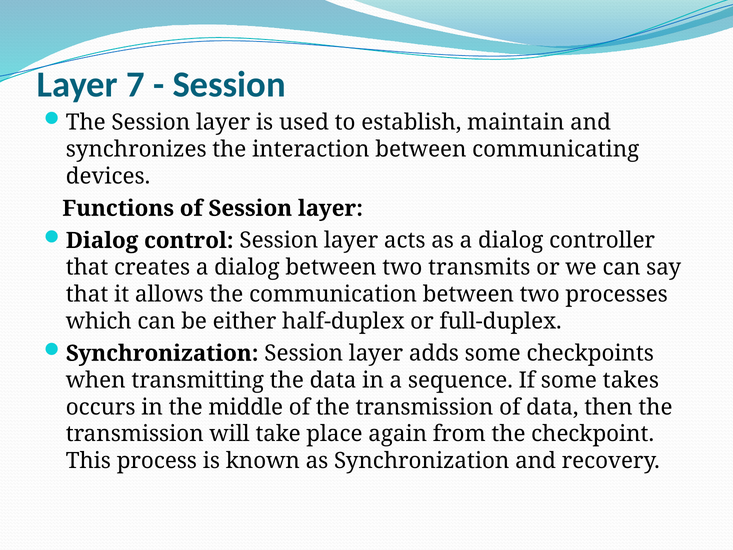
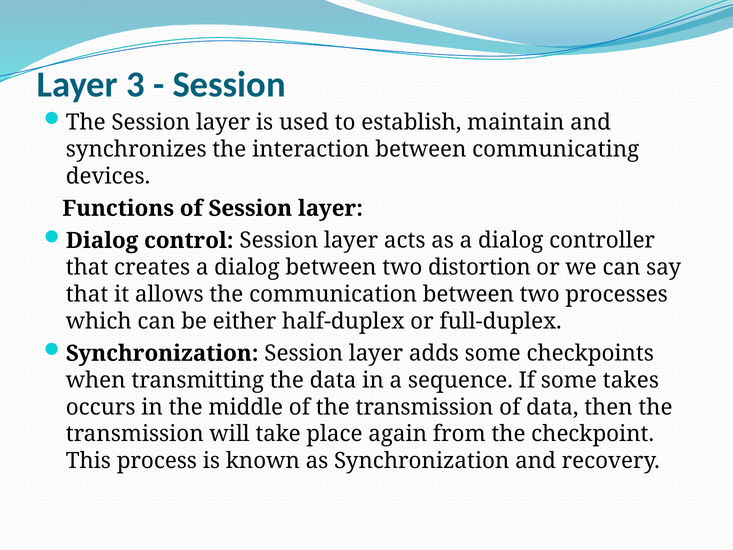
7: 7 -> 3 (135, 85)
transmits: transmits -> distortion (479, 267)
